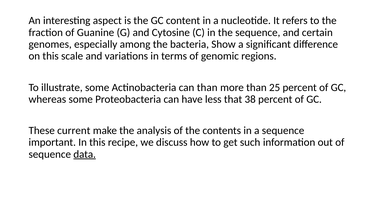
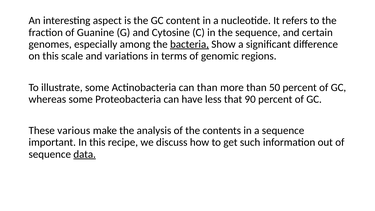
bacteria underline: none -> present (190, 44)
25: 25 -> 50 (275, 87)
38: 38 -> 90 (250, 99)
current: current -> various (74, 131)
